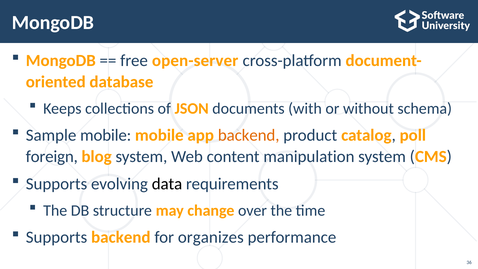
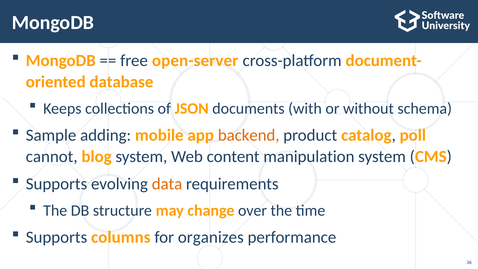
Sample mobile: mobile -> adding (106, 135)
foreign: foreign -> cannot (52, 157)
data colour: black -> orange (167, 184)
Supports backend: backend -> columns (121, 237)
